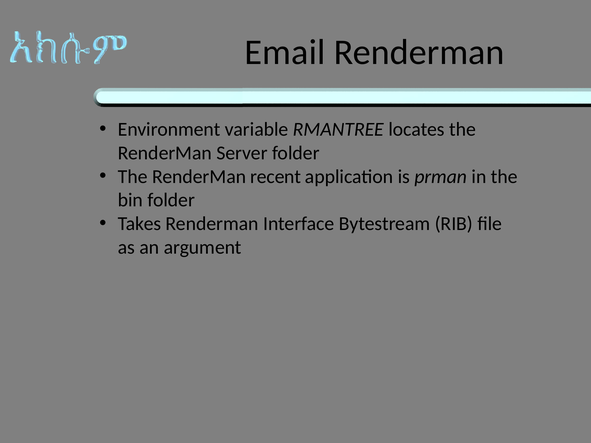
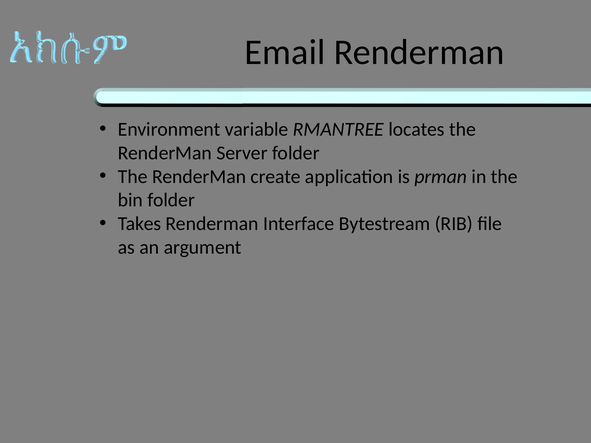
recent: recent -> create (276, 177)
